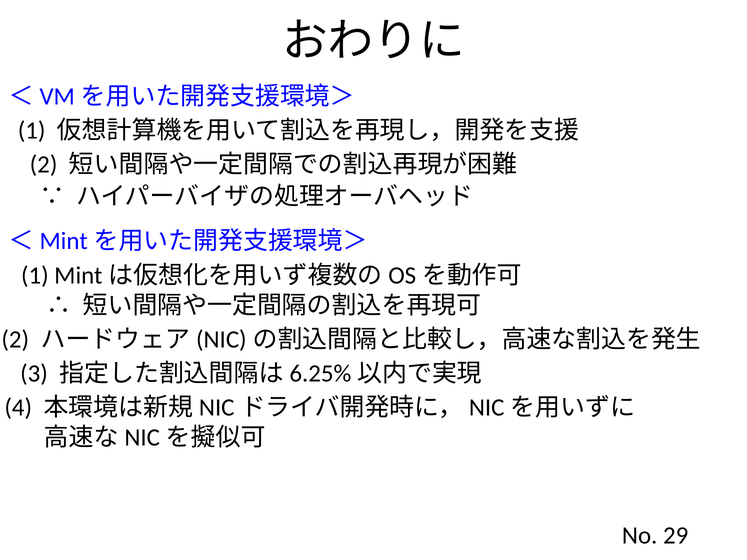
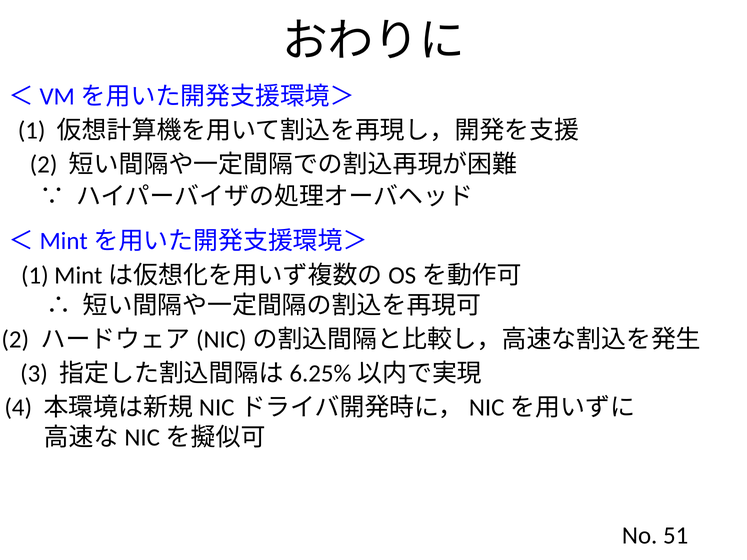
29: 29 -> 51 (676, 536)
